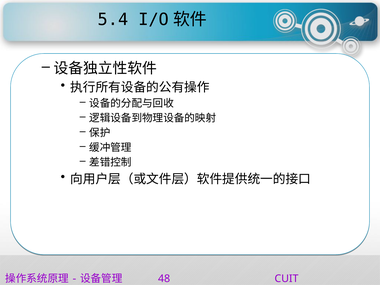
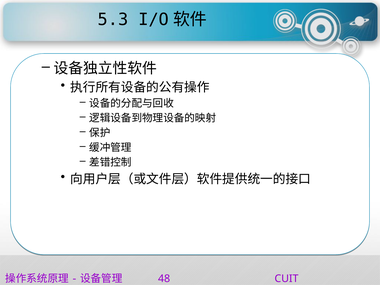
5.4: 5.4 -> 5.3 (113, 19)
